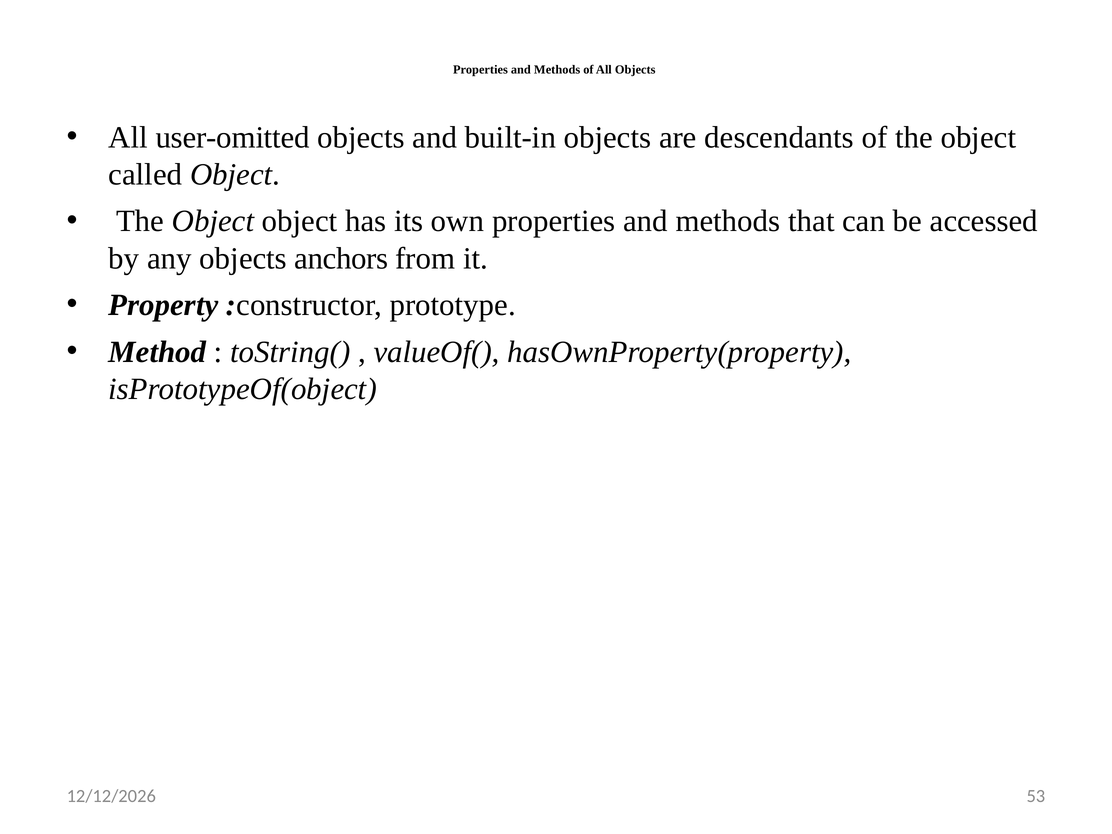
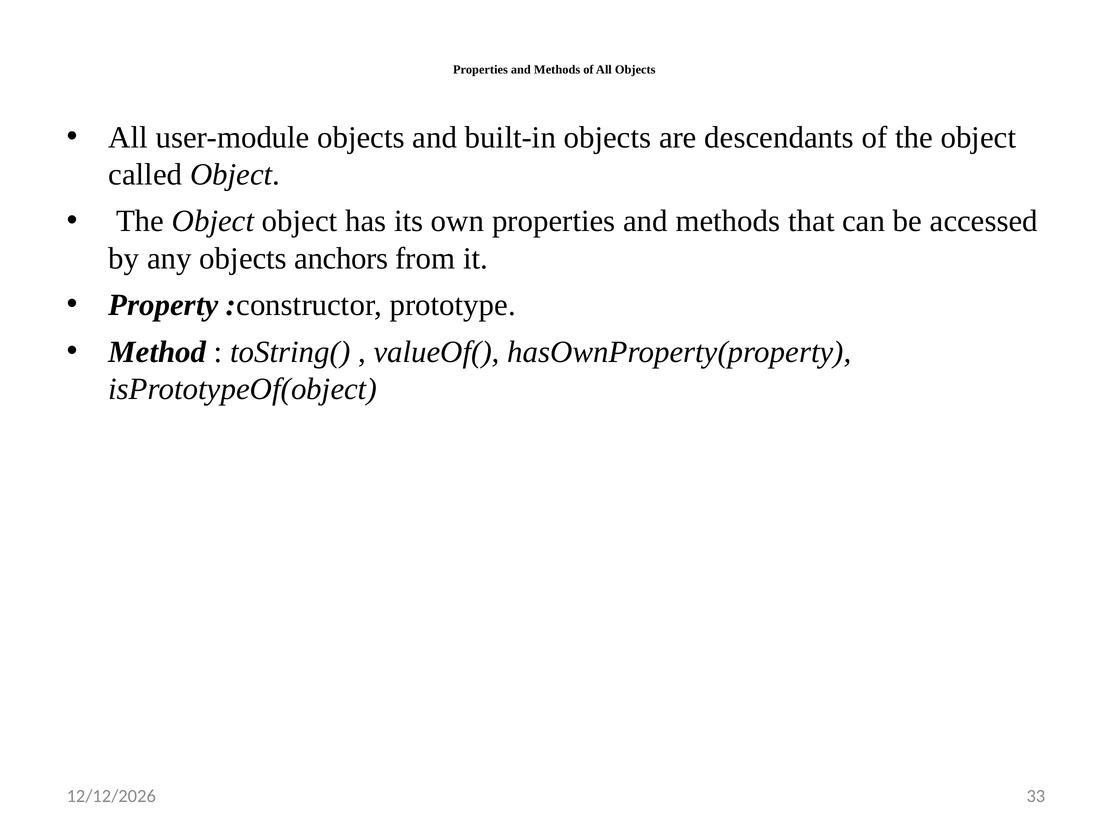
user-omitted: user-omitted -> user-module (233, 137)
53: 53 -> 33 (1036, 796)
